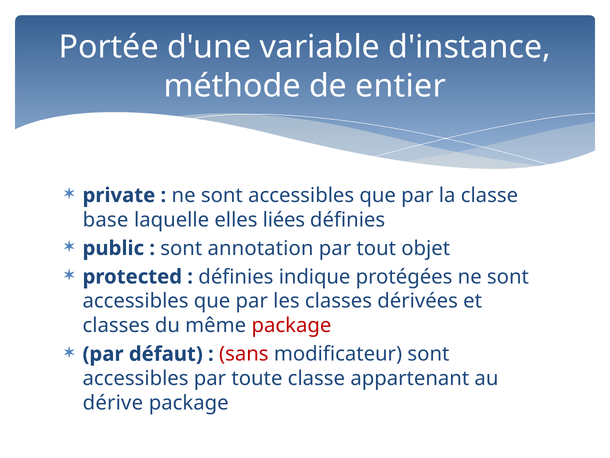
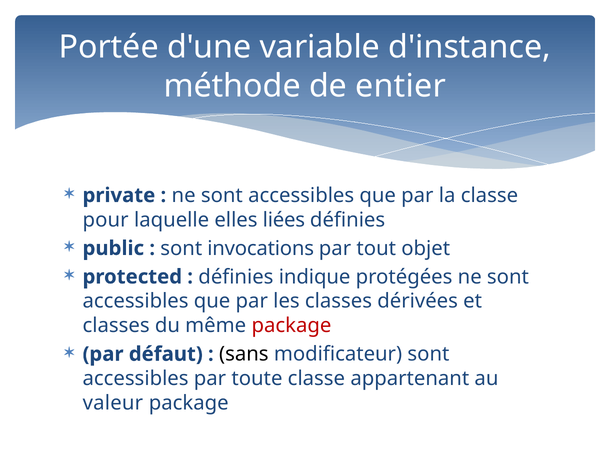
base: base -> pour (106, 220)
annotation: annotation -> invocations (261, 248)
sans colour: red -> black (244, 354)
dérive: dérive -> valeur (113, 403)
